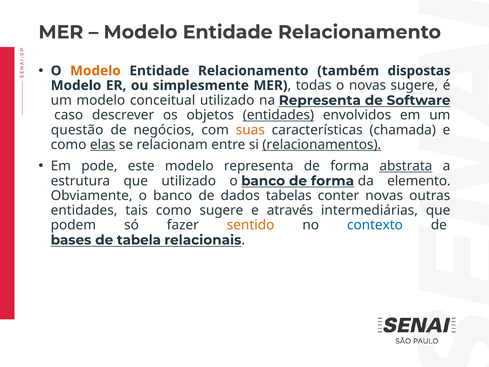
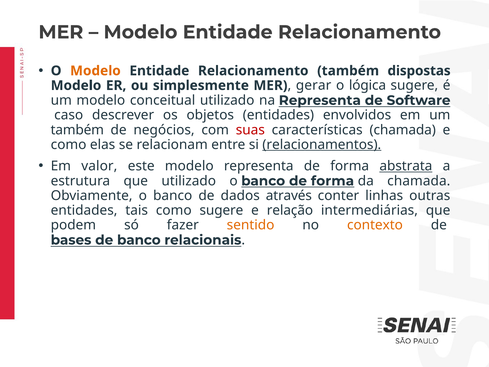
todas: todas -> gerar (314, 85)
o novas: novas -> lógica (367, 85)
entidades underline: present -> none (278, 115)
questão: questão -> também (77, 130)
suas colour: orange -> red (250, 130)
elas underline: present -> none (103, 144)
pode: pode -> valor (99, 166)
da elemento: elemento -> chamada (419, 181)
tabelas: tabelas -> através (289, 196)
conter novas: novas -> linhas (384, 196)
através: através -> relação (290, 210)
contexto colour: blue -> orange (375, 225)
de tabela: tabela -> banco (139, 240)
